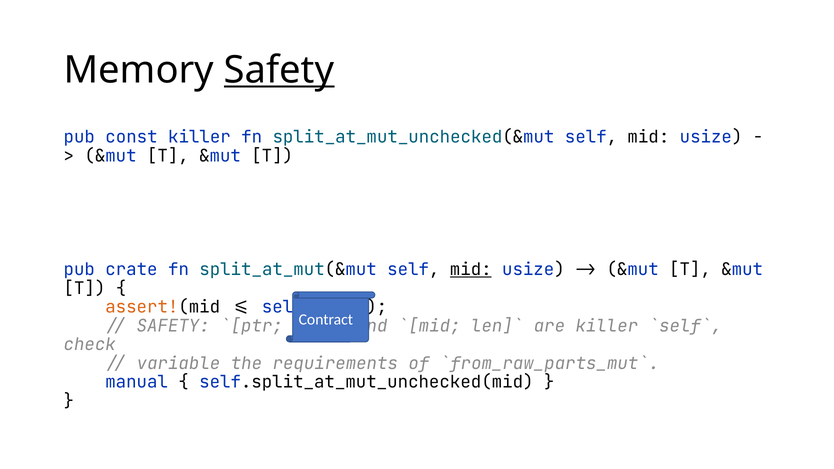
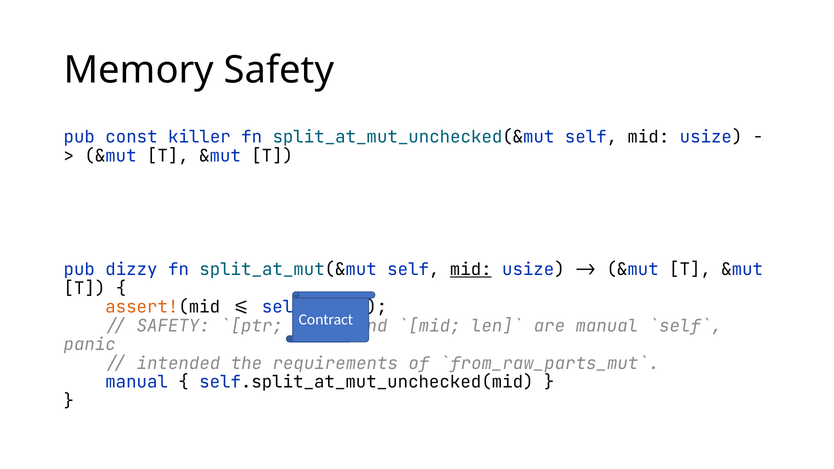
Safety underline: present -> none (279, 70)
crate: crate -> dizzy (131, 270)
are killer: killer -> manual (607, 326)
check: check -> panic (90, 345)
variable: variable -> intended (178, 363)
